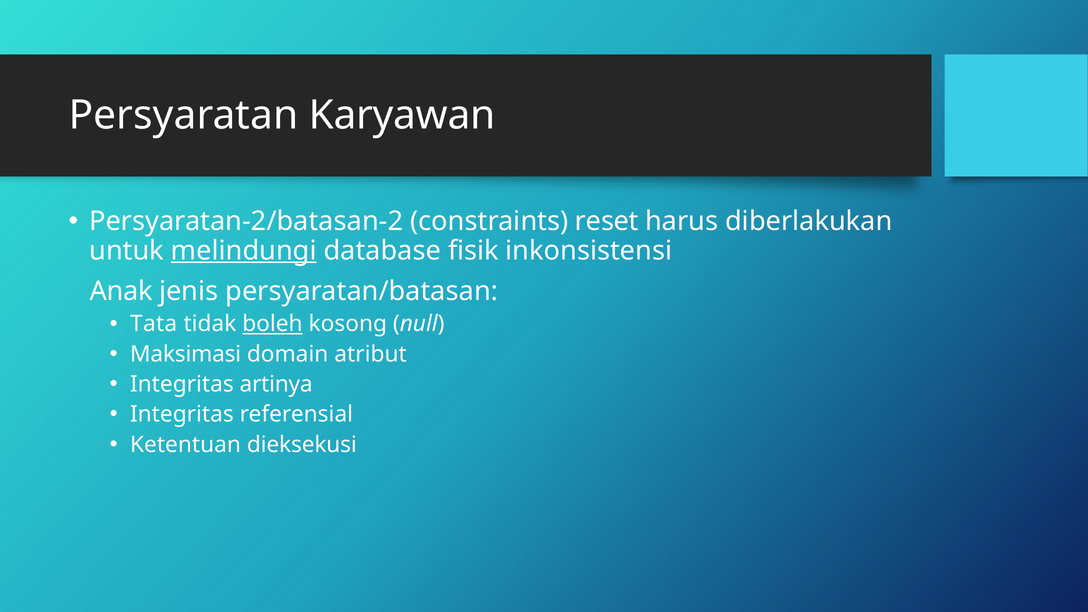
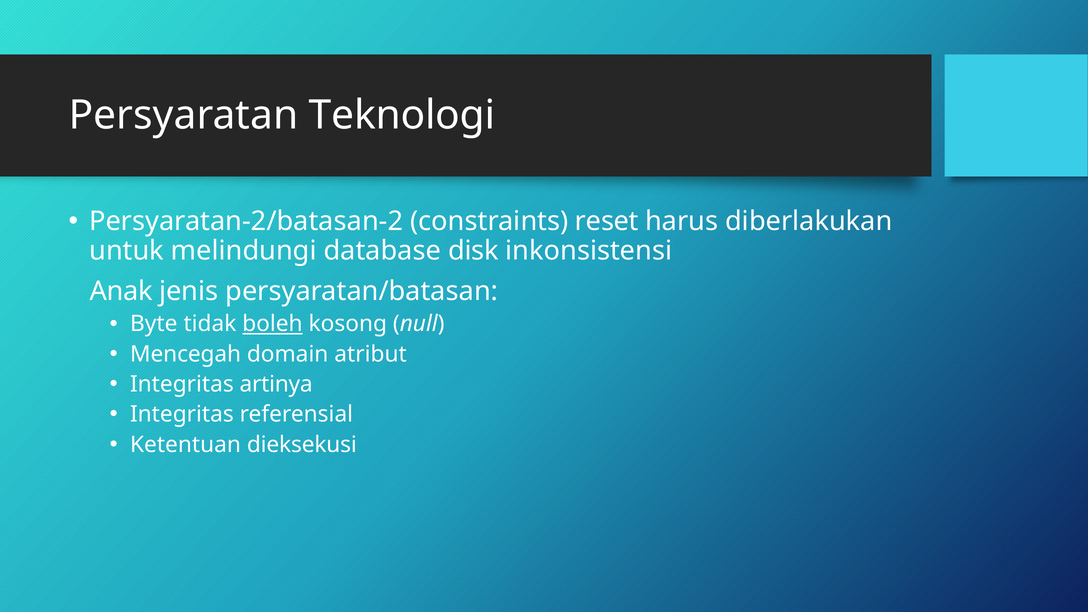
Karyawan: Karyawan -> Teknologi (402, 115)
melindungi underline: present -> none (244, 251)
fisik: fisik -> disk (473, 251)
Tata: Tata -> Byte (154, 324)
Maksimasi: Maksimasi -> Mencegah (186, 354)
